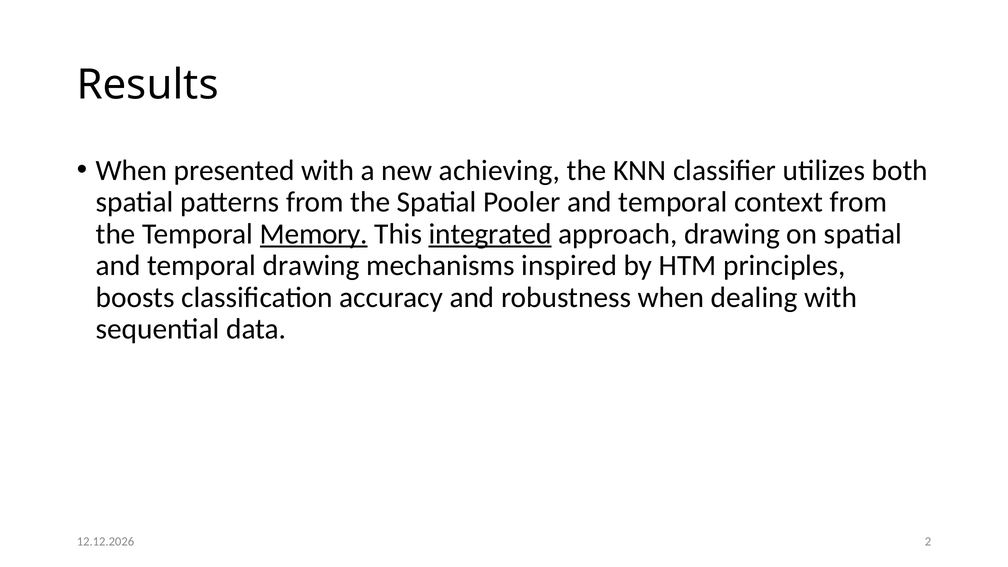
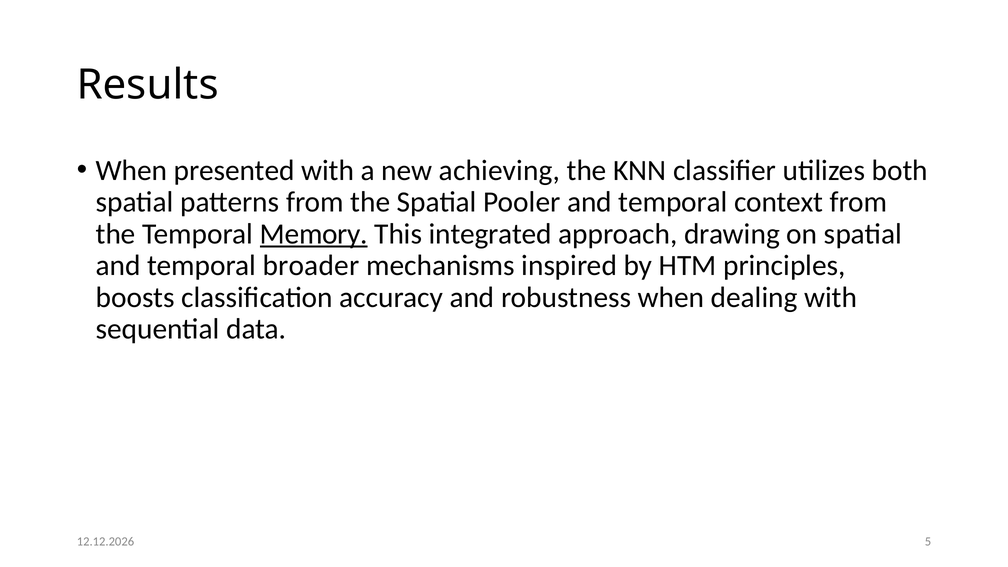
integrated underline: present -> none (490, 234)
temporal drawing: drawing -> broader (311, 266)
2: 2 -> 5 (928, 541)
